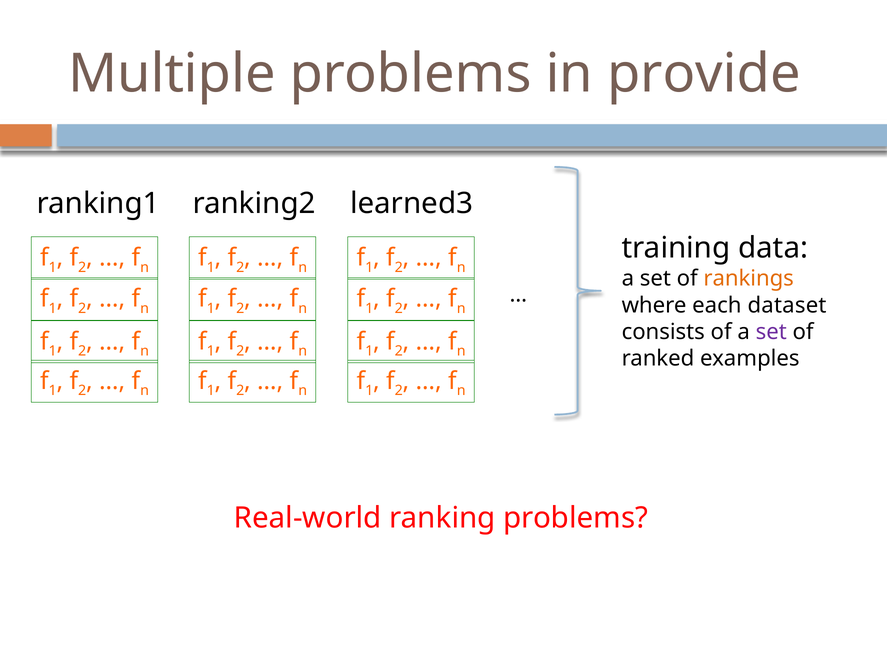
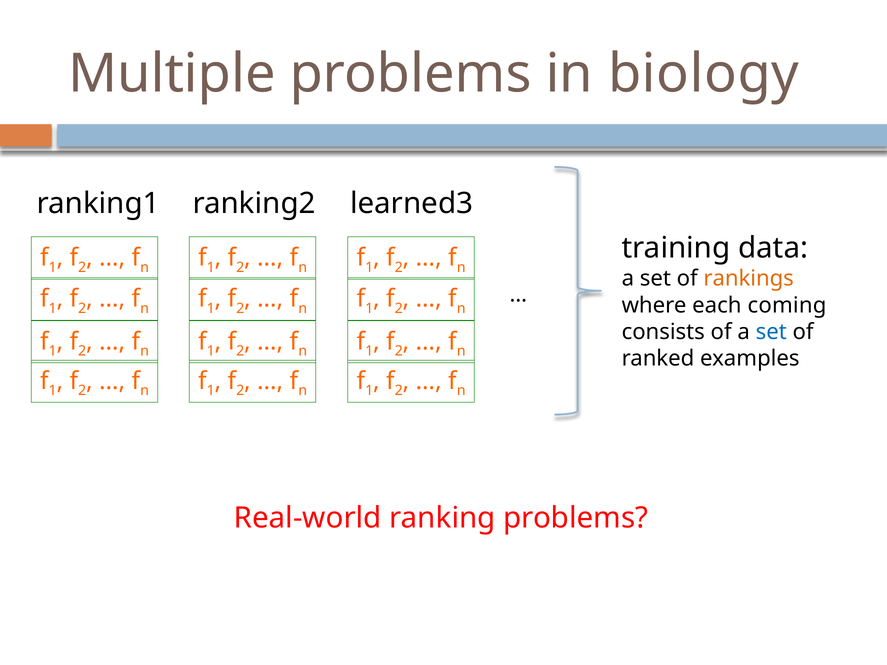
provide: provide -> biology (704, 74)
dataset: dataset -> coming (787, 305)
set colour: purple -> blue (771, 332)
